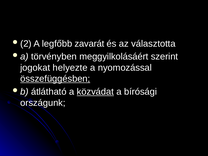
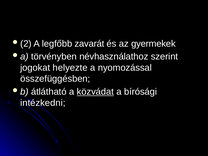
választotta: választotta -> gyermekek (153, 44)
meggyilkolásáért: meggyilkolásáért -> névhasználathoz (114, 57)
összefüggésben underline: present -> none (55, 79)
országunk: országunk -> intézkedni (43, 103)
